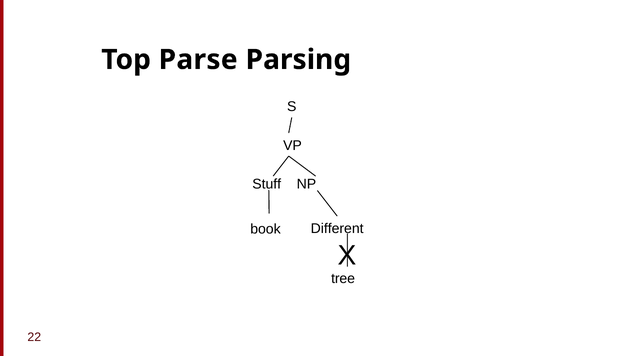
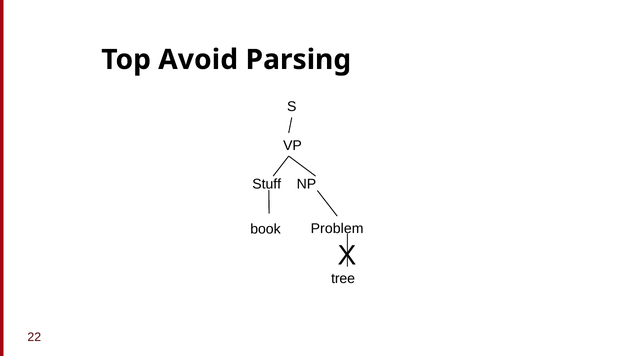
Parse: Parse -> Avoid (198, 60)
Different: Different -> Problem (337, 229)
